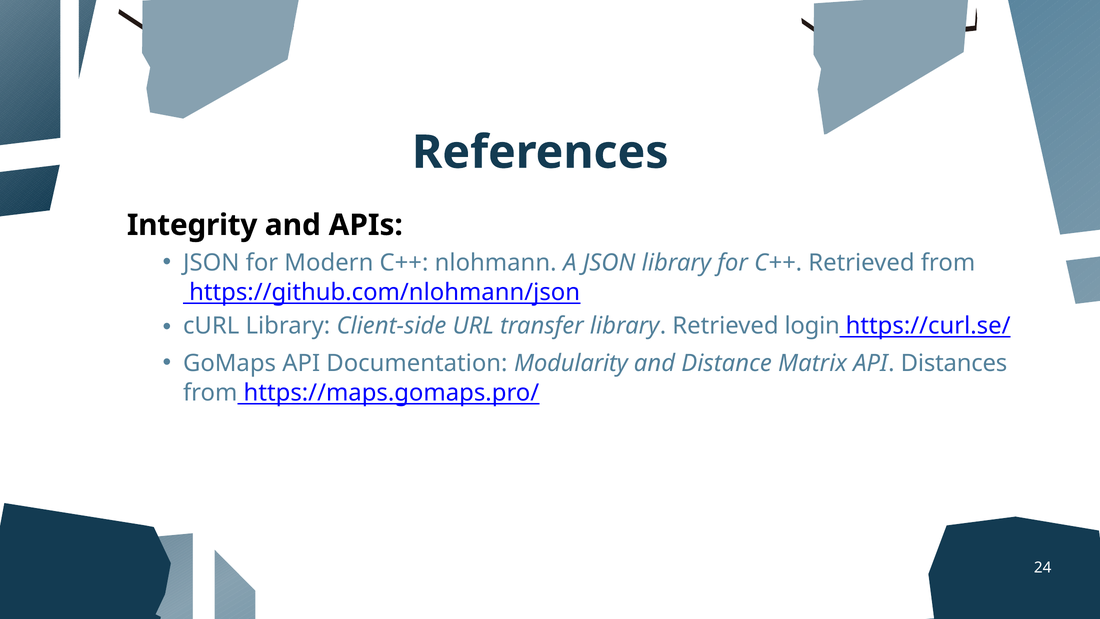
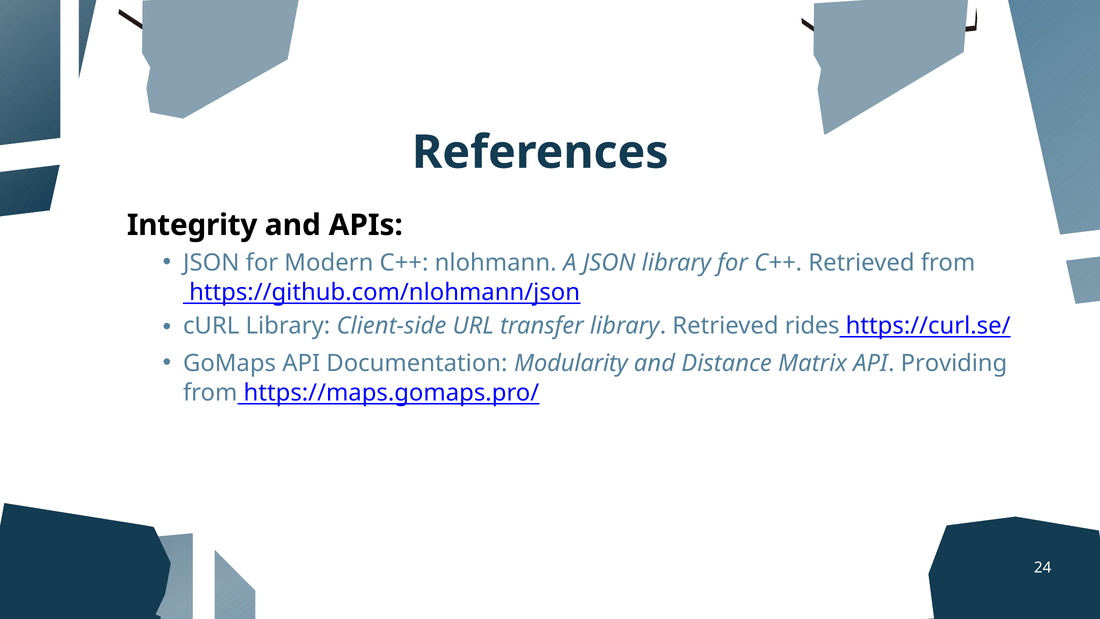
login: login -> rides (812, 326)
Distances: Distances -> Providing (954, 363)
